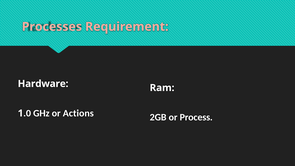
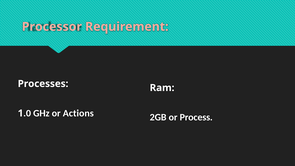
Processes: Processes -> Processor (52, 27)
Hardware: Hardware -> Processes (43, 84)
